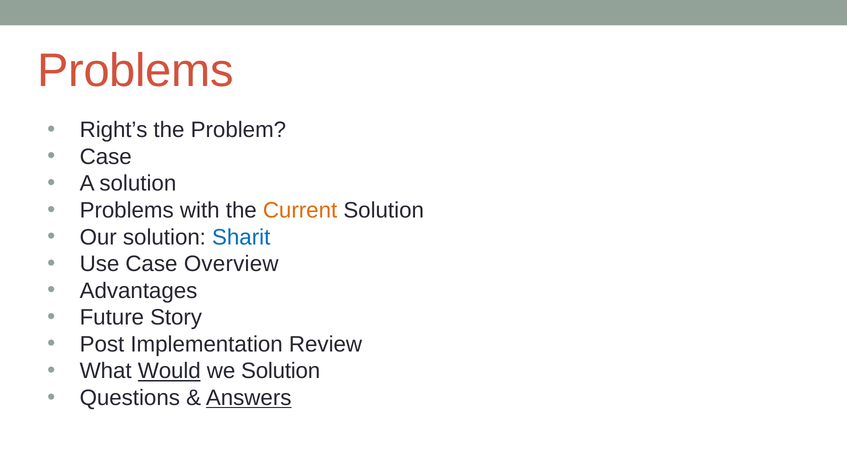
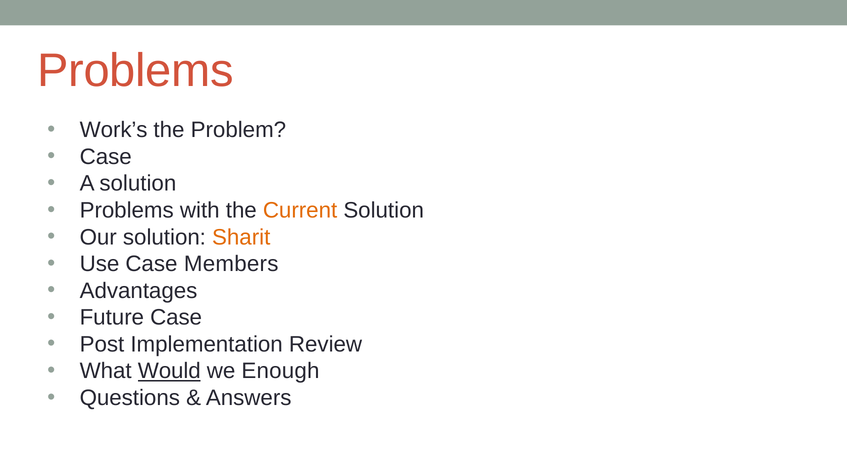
Right’s: Right’s -> Work’s (114, 130)
Sharit colour: blue -> orange (241, 237)
Overview: Overview -> Members (231, 264)
Future Story: Story -> Case (176, 318)
we Solution: Solution -> Enough (280, 371)
Answers underline: present -> none (249, 398)
